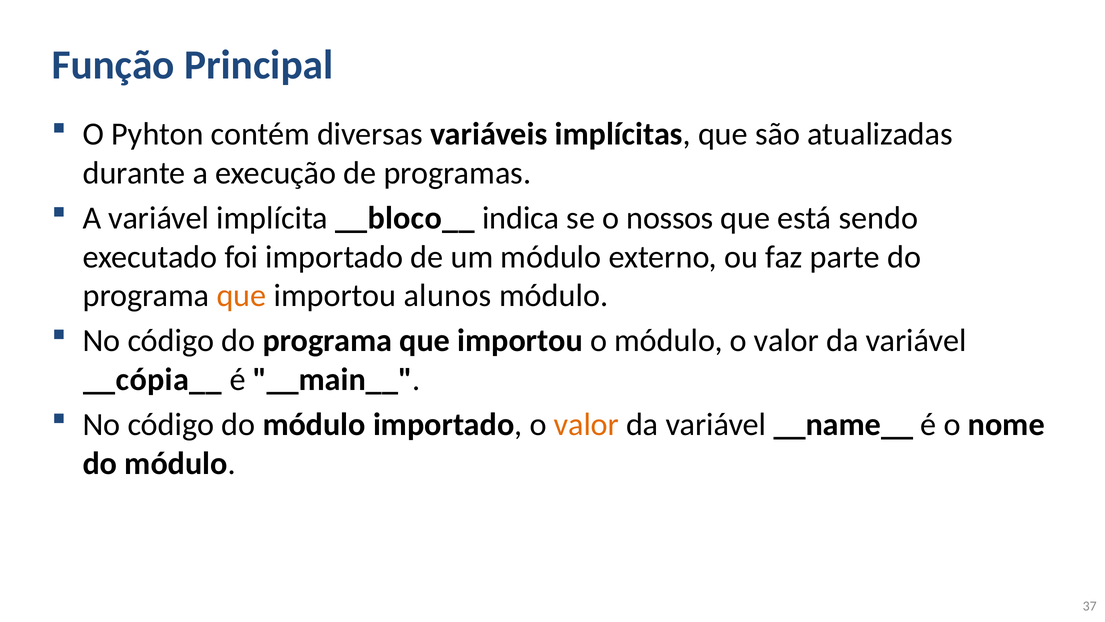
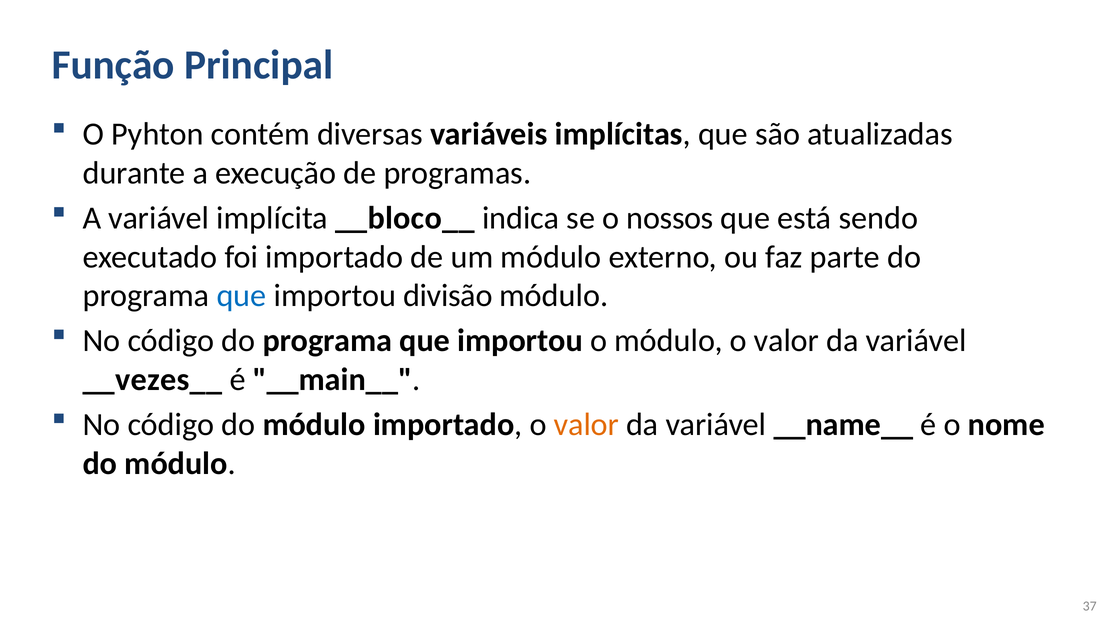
que colour: orange -> blue (242, 295)
alunos: alunos -> divisão (448, 295)
__cópia__: __cópia__ -> __vezes__ (152, 379)
